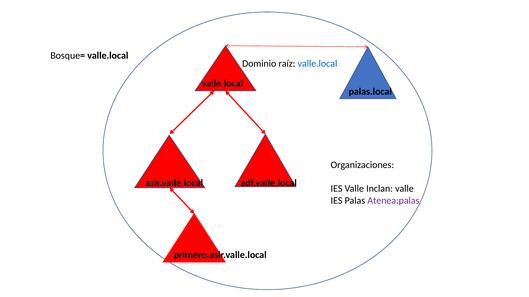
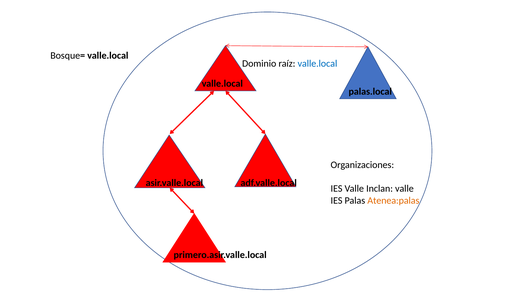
Atenea:palas colour: purple -> orange (393, 201)
